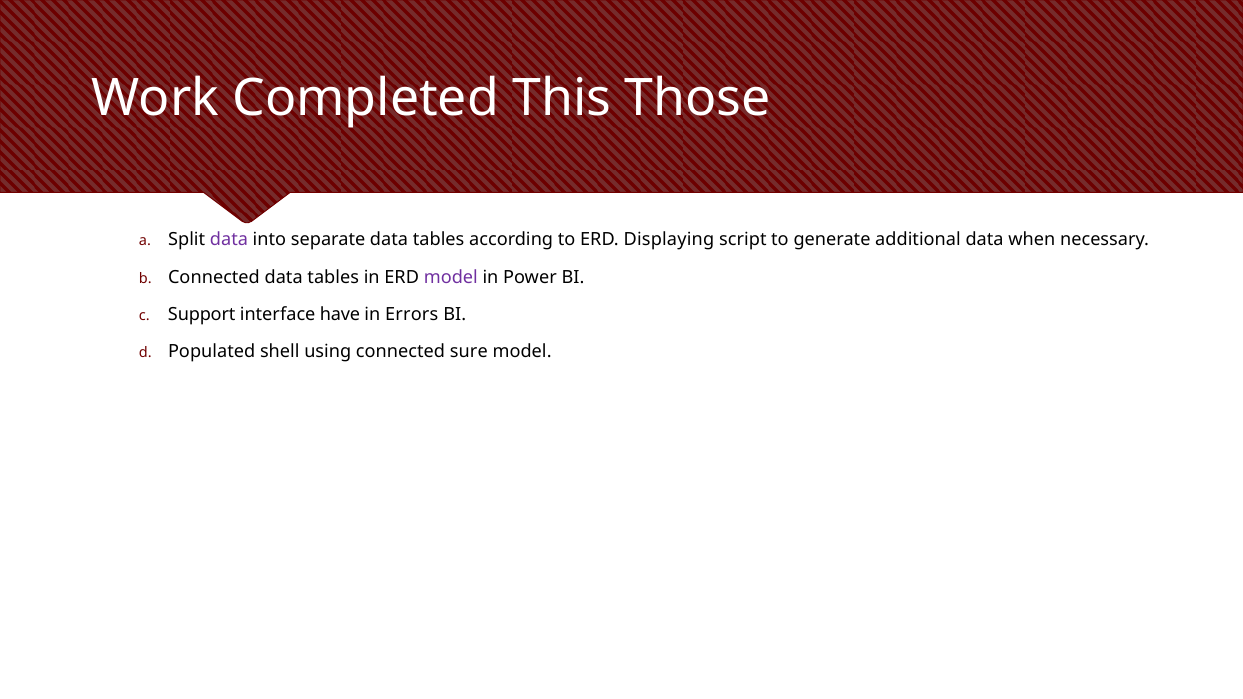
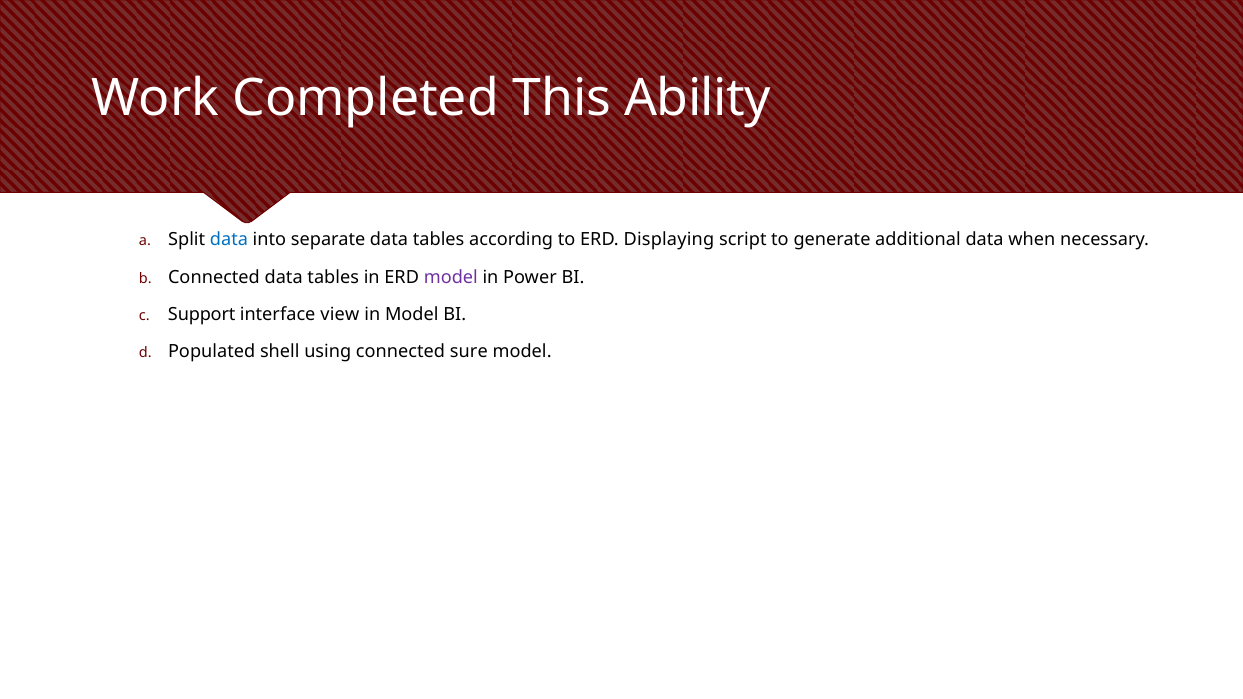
Those: Those -> Ability (698, 99)
data colour: purple -> blue (229, 240)
have: have -> view (340, 315)
in Errors: Errors -> Model (412, 315)
